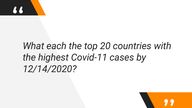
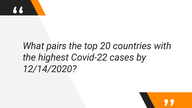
each: each -> pairs (57, 46)
Covid-11: Covid-11 -> Covid-22 (89, 58)
